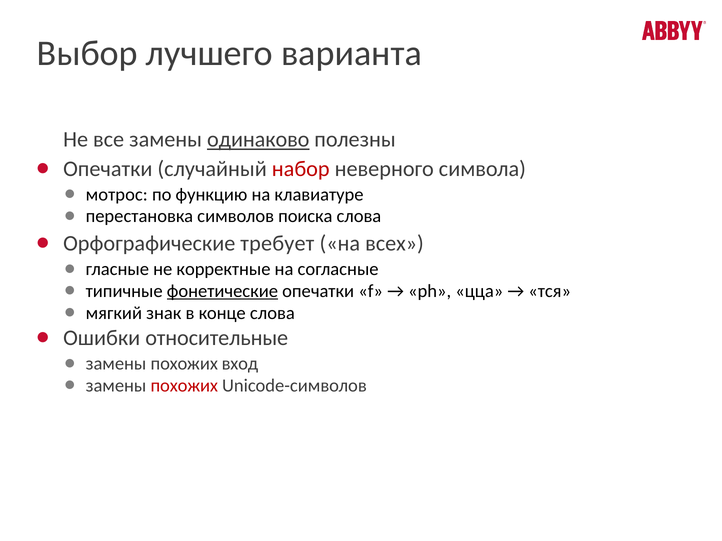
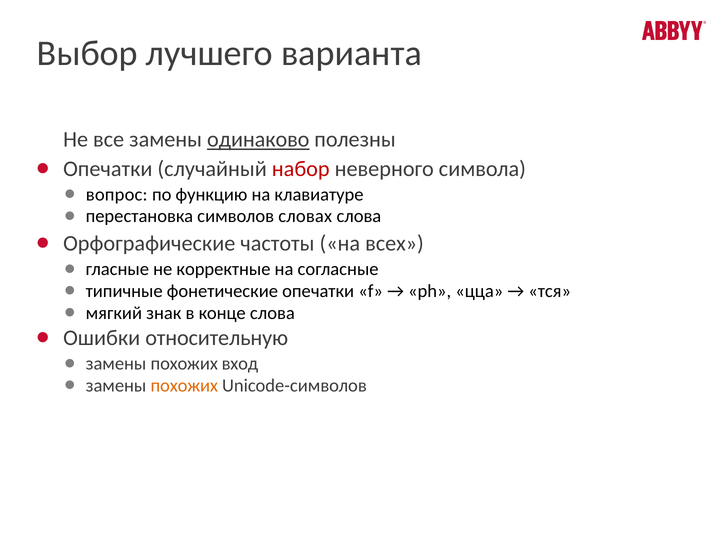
мотрос: мотрос -> вопрос (117, 195)
поиска: поиска -> словах (305, 217)
требует: требует -> частоты (277, 244)
фонетические underline: present -> none (222, 291)
относительные: относительные -> относительную (217, 338)
похожих colour: red -> orange (184, 386)
